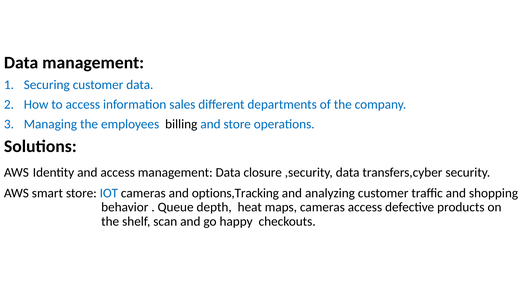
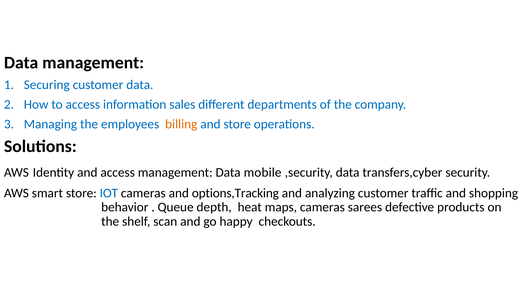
billing colour: black -> orange (181, 124)
closure: closure -> mobile (263, 173)
cameras access: access -> sarees (365, 208)
